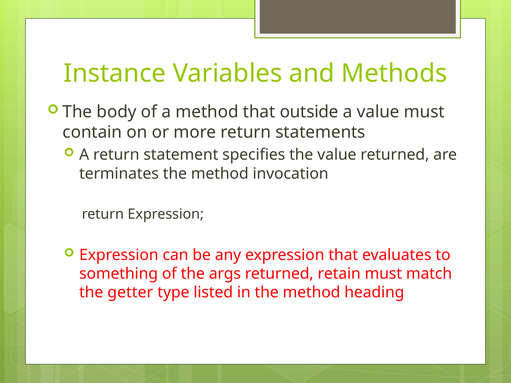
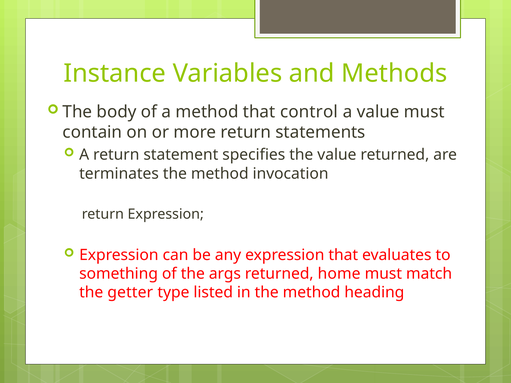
outside: outside -> control (309, 112)
retain: retain -> home (339, 274)
